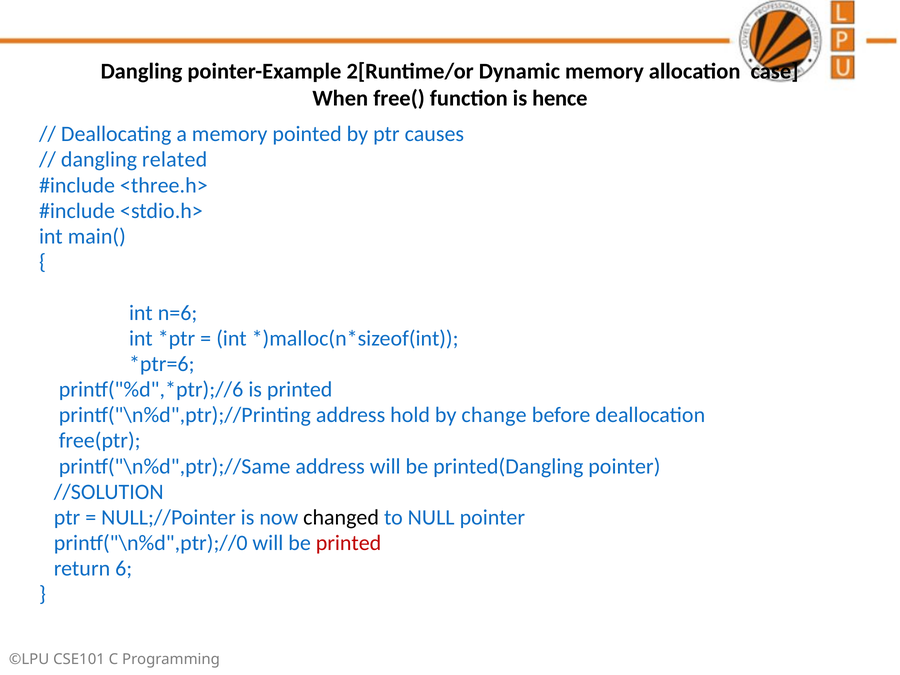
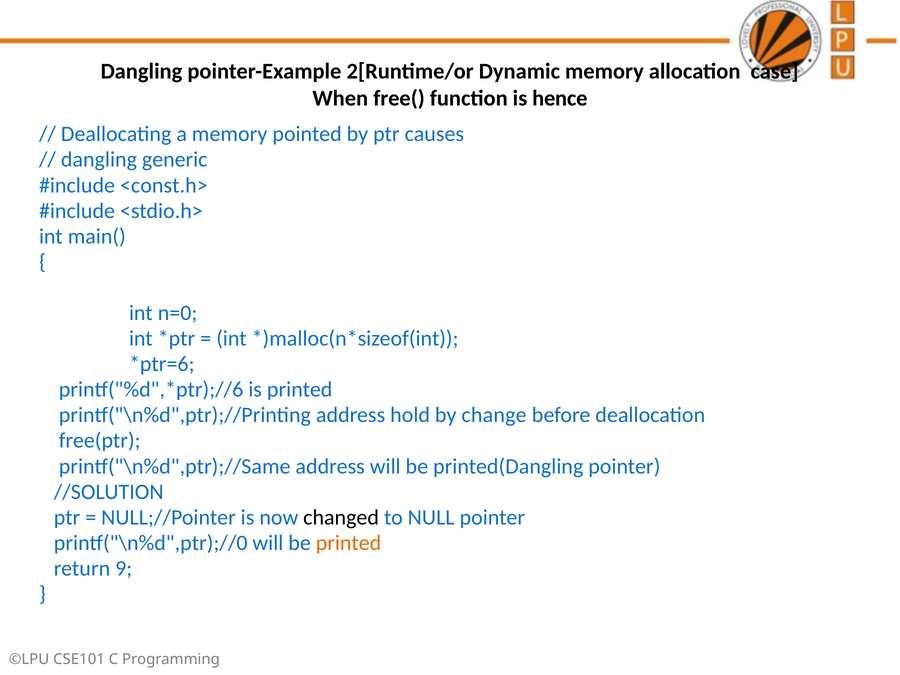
related: related -> generic (175, 160)
<three.h>: <three.h> -> <const.h> (164, 185)
n=6: n=6 -> n=0 (178, 313)
printed colour: red -> orange (348, 543)
6: 6 -> 9 (124, 568)
